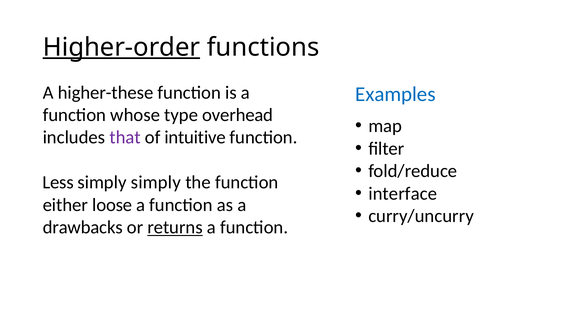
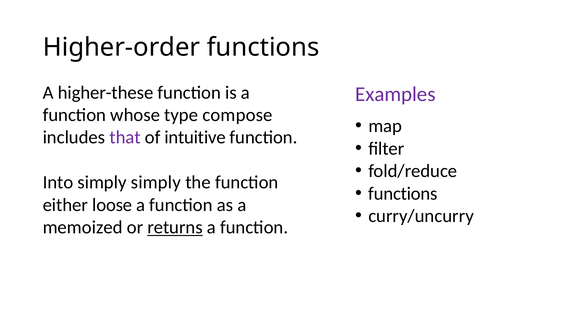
Higher-order underline: present -> none (121, 47)
Examples colour: blue -> purple (395, 94)
overhead: overhead -> compose (238, 115)
Less: Less -> Into (58, 182)
interface: interface -> functions (403, 193)
drawbacks: drawbacks -> memoized (83, 227)
